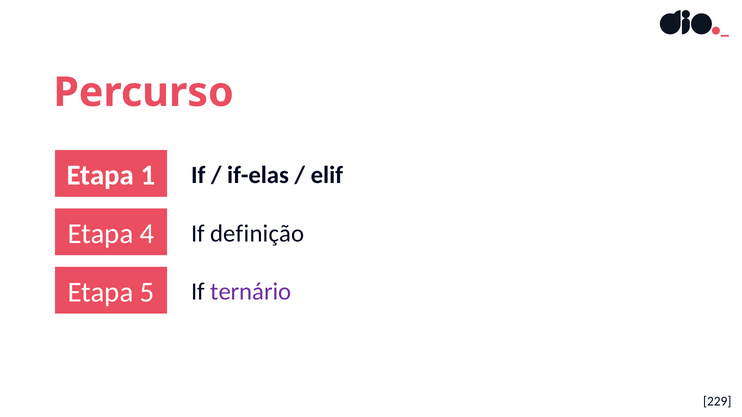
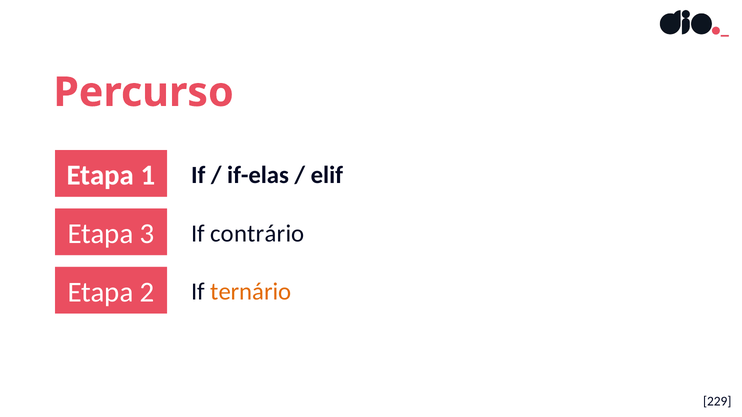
4: 4 -> 3 (147, 234)
definição: definição -> contrário (257, 234)
5: 5 -> 2 (147, 292)
ternário colour: purple -> orange (251, 292)
